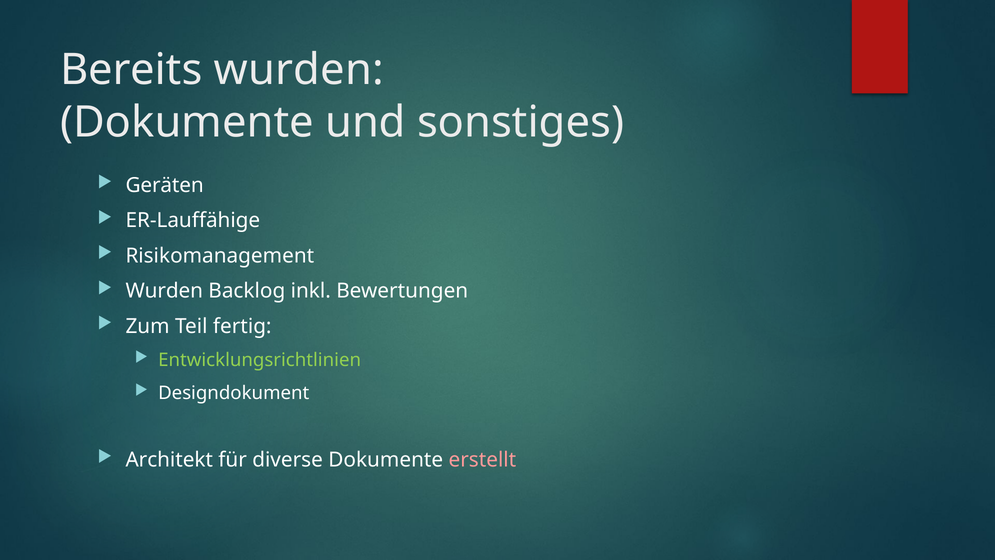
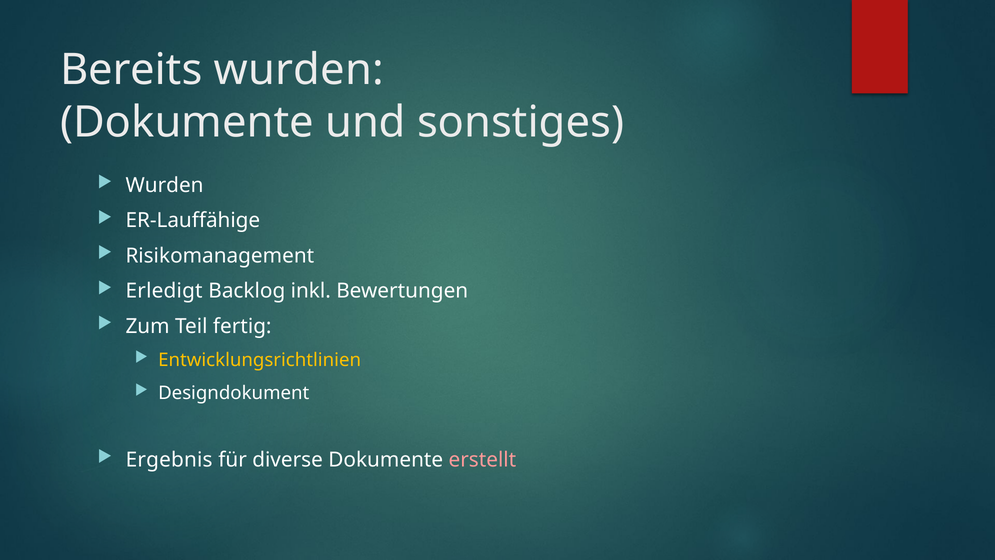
Geräten: Geräten -> Wurden (165, 185)
Wurden: Wurden -> Erledigt (164, 291)
Entwicklungsrichtlinien colour: light green -> yellow (260, 360)
Architekt: Architekt -> Ergebnis (169, 460)
